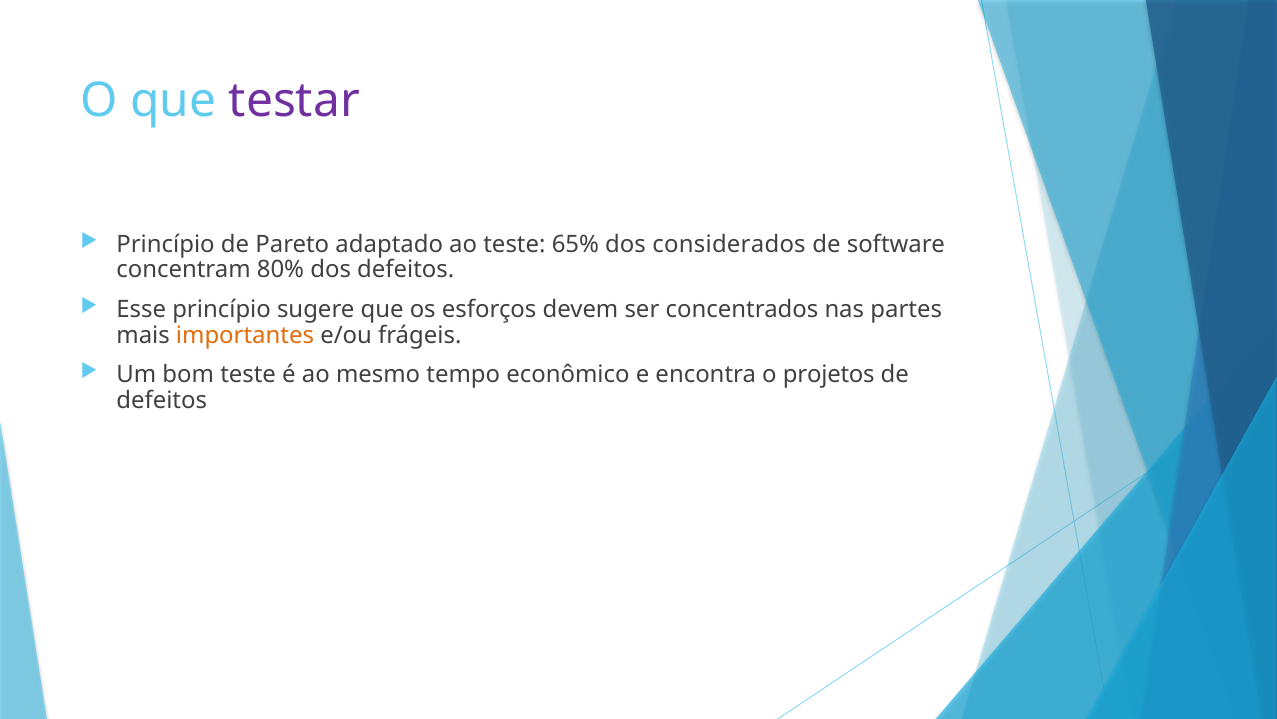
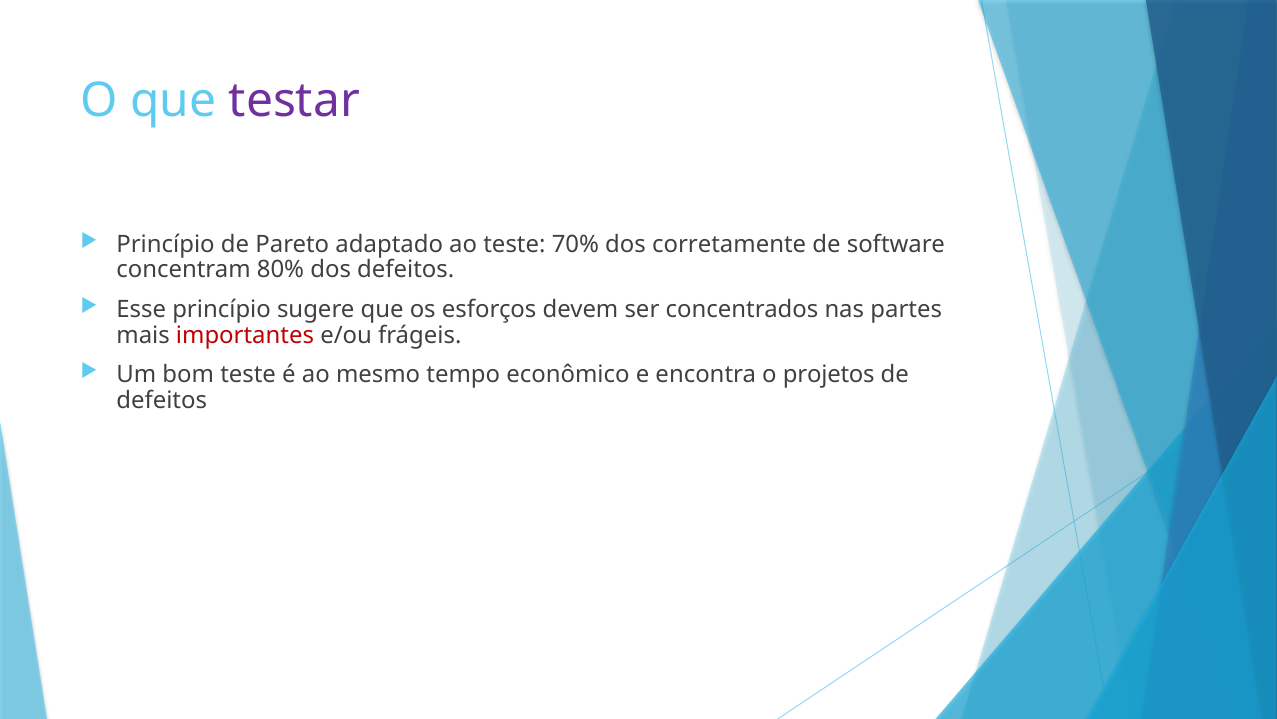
65%: 65% -> 70% (575, 244)
considerados: considerados -> corretamente (729, 244)
importantes colour: orange -> red (245, 335)
